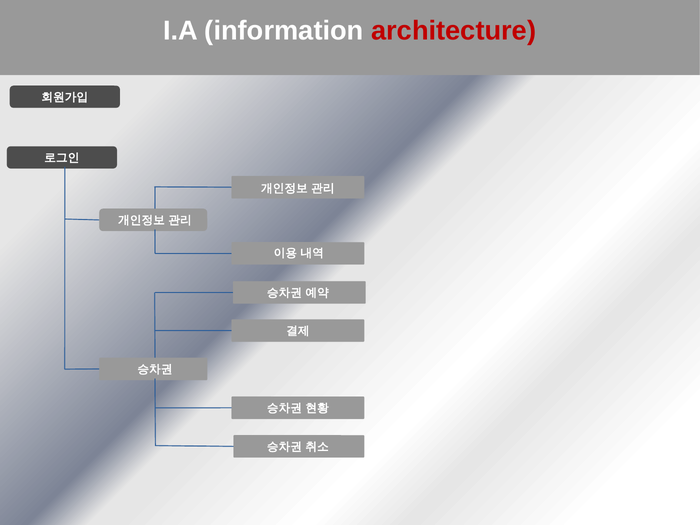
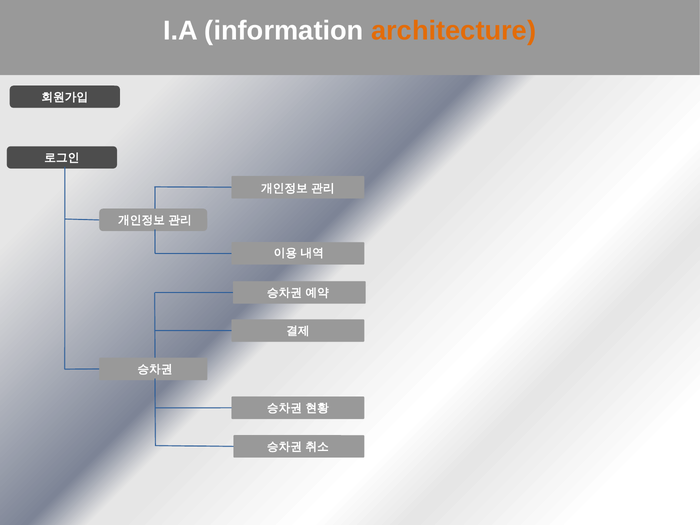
architecture colour: red -> orange (454, 31)
